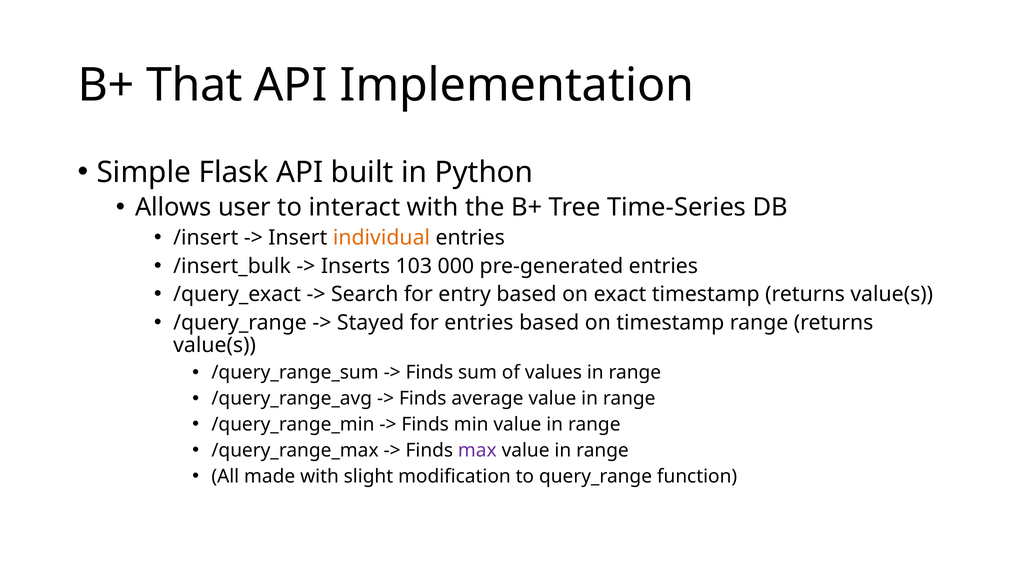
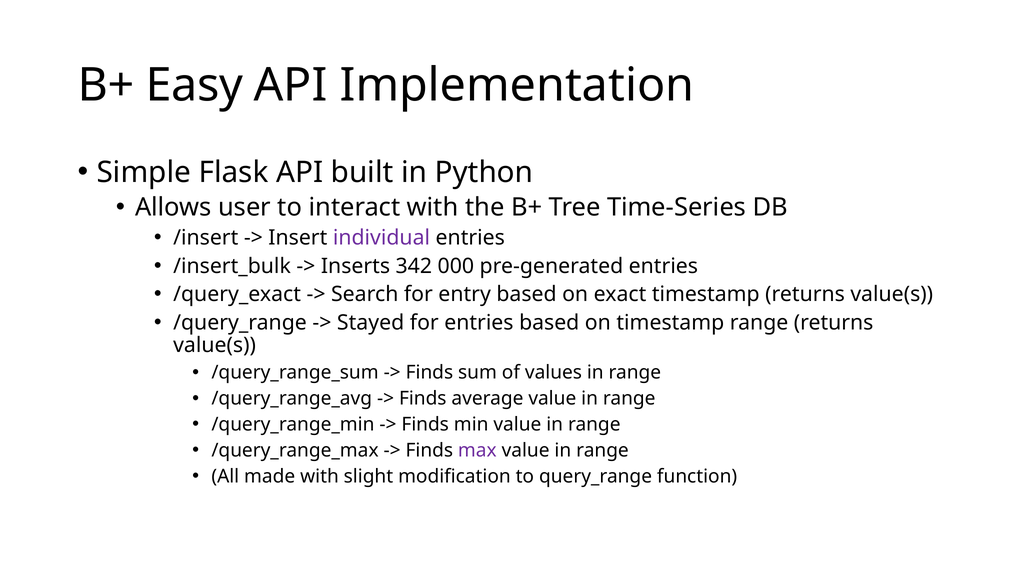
That: That -> Easy (194, 86)
individual colour: orange -> purple (381, 238)
103: 103 -> 342 (414, 266)
